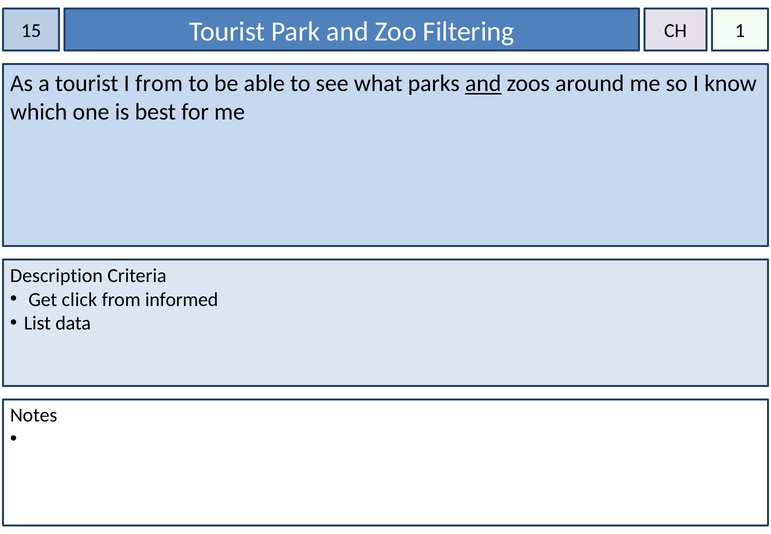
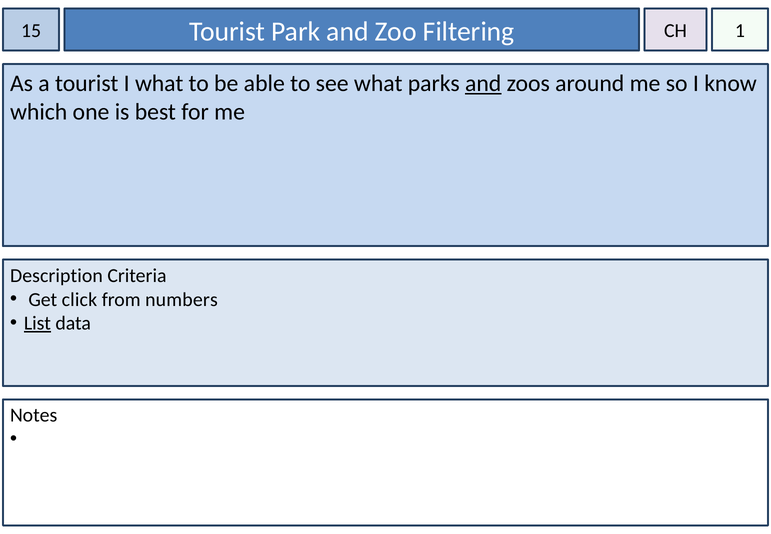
I from: from -> what (159, 83)
informed: informed -> numbers (181, 299)
List underline: none -> present (37, 323)
